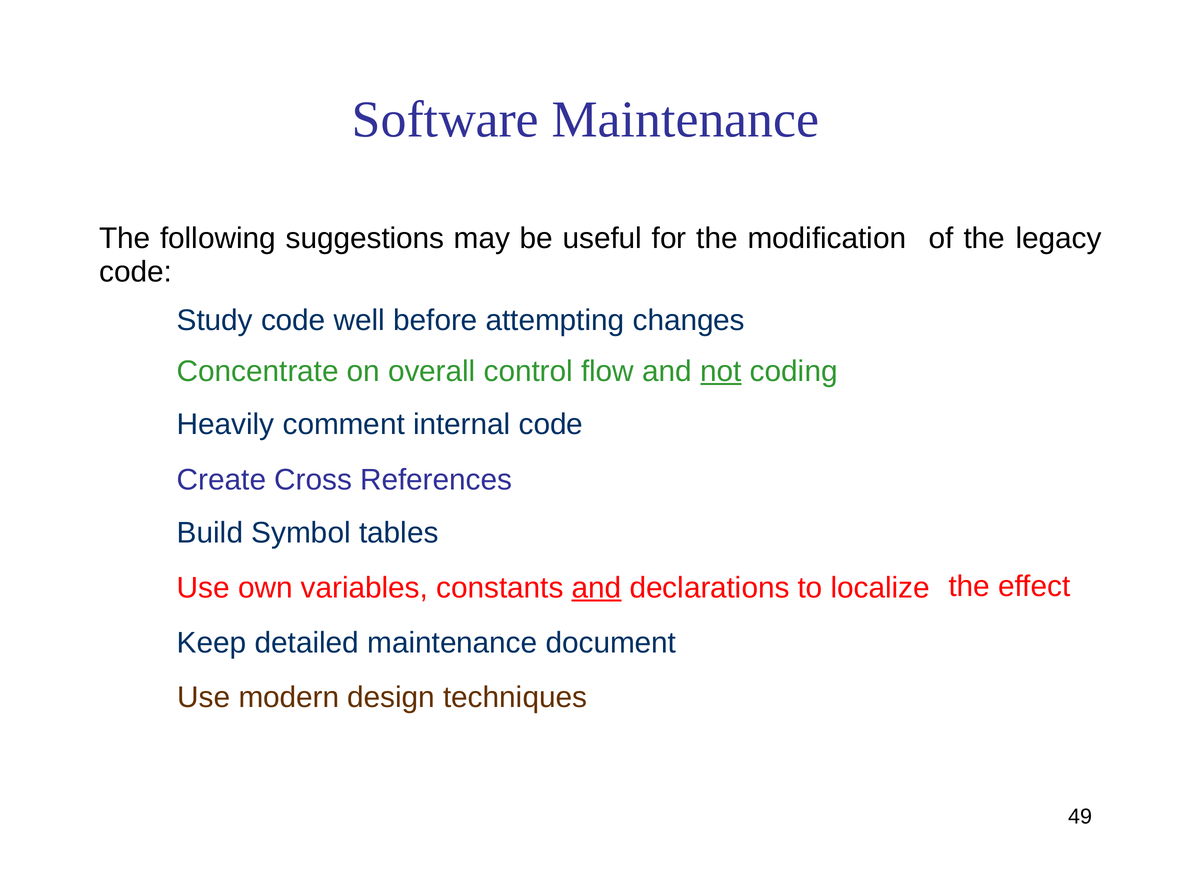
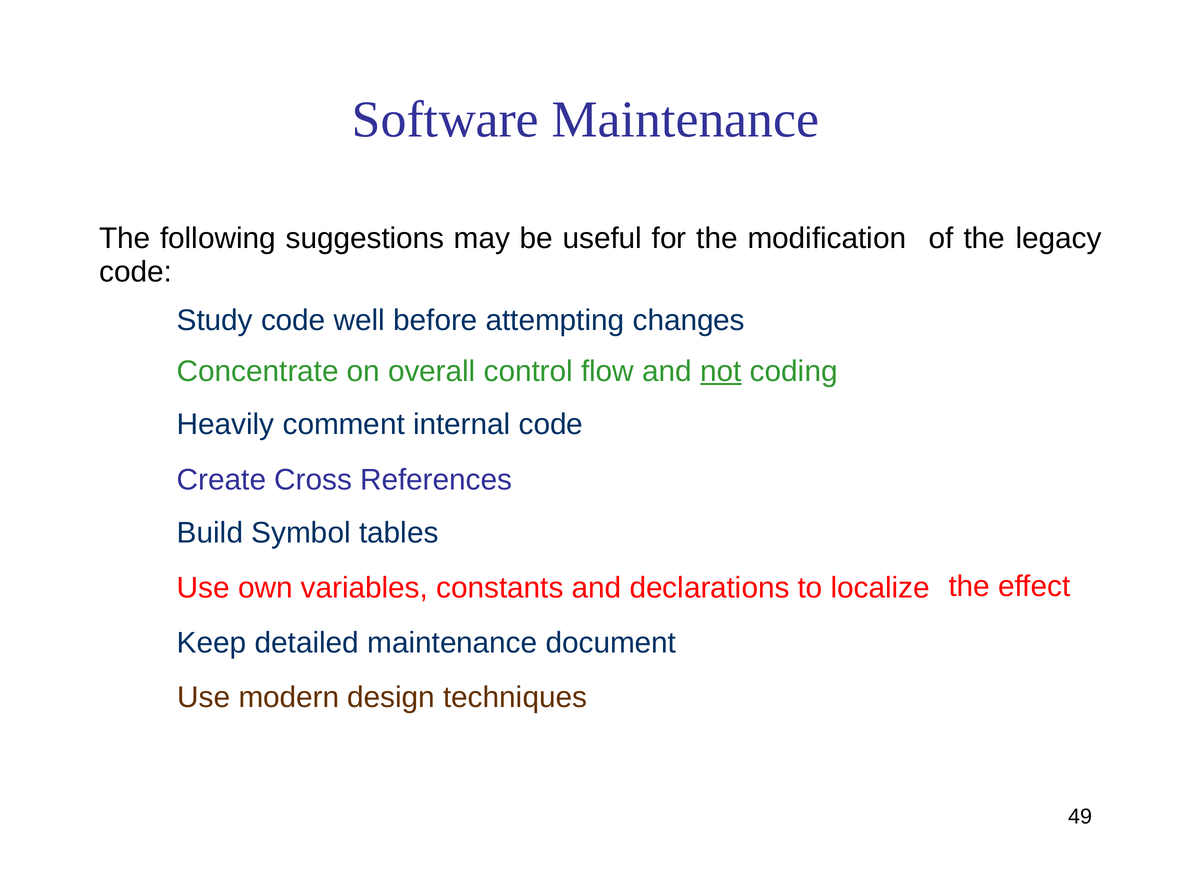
and underline: present -> none (596, 588)
